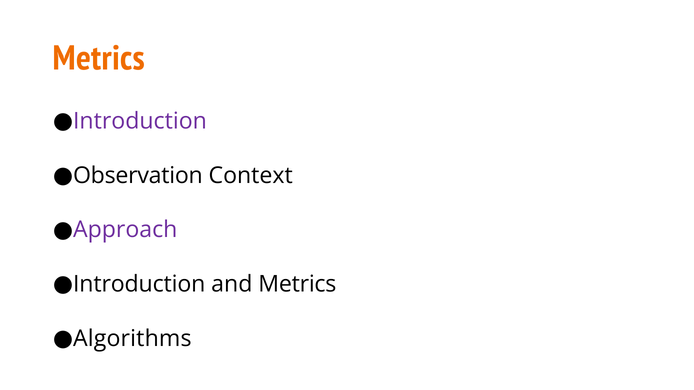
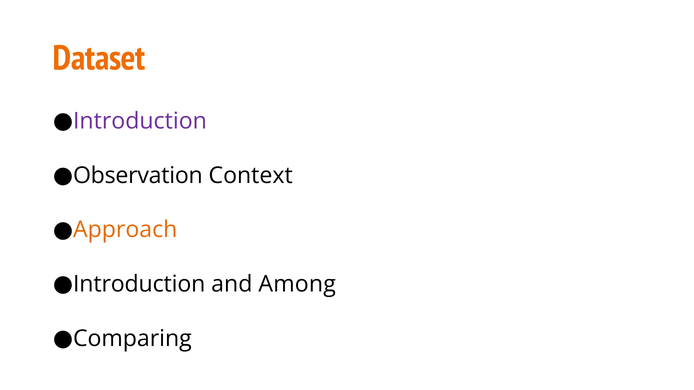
Metrics: Metrics -> Dataset (99, 58)
Approach colour: purple -> orange (125, 230)
and Metrics: Metrics -> Among (297, 284)
Algorithms: Algorithms -> Comparing (132, 339)
